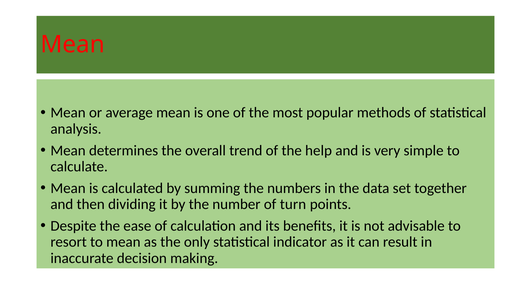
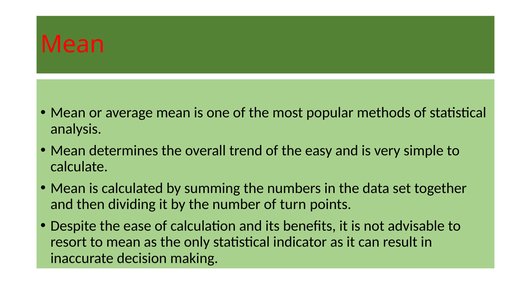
help: help -> easy (319, 151)
